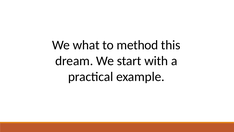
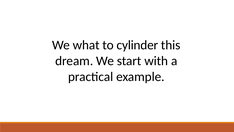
method: method -> cylinder (137, 45)
